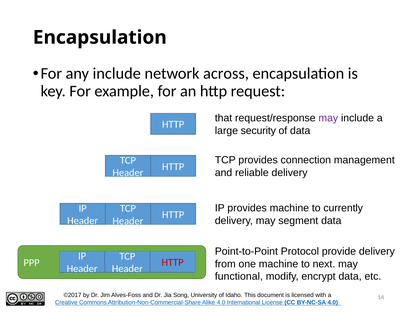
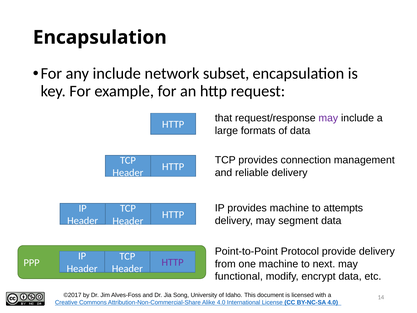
across: across -> subset (226, 74)
security: security -> formats (258, 130)
currently: currently -> attempts (343, 208)
HTTP colour: red -> purple (173, 262)
